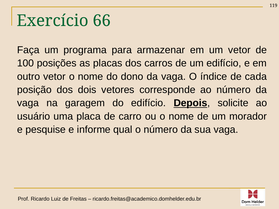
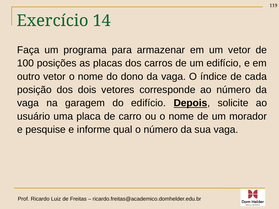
66: 66 -> 14 (102, 21)
